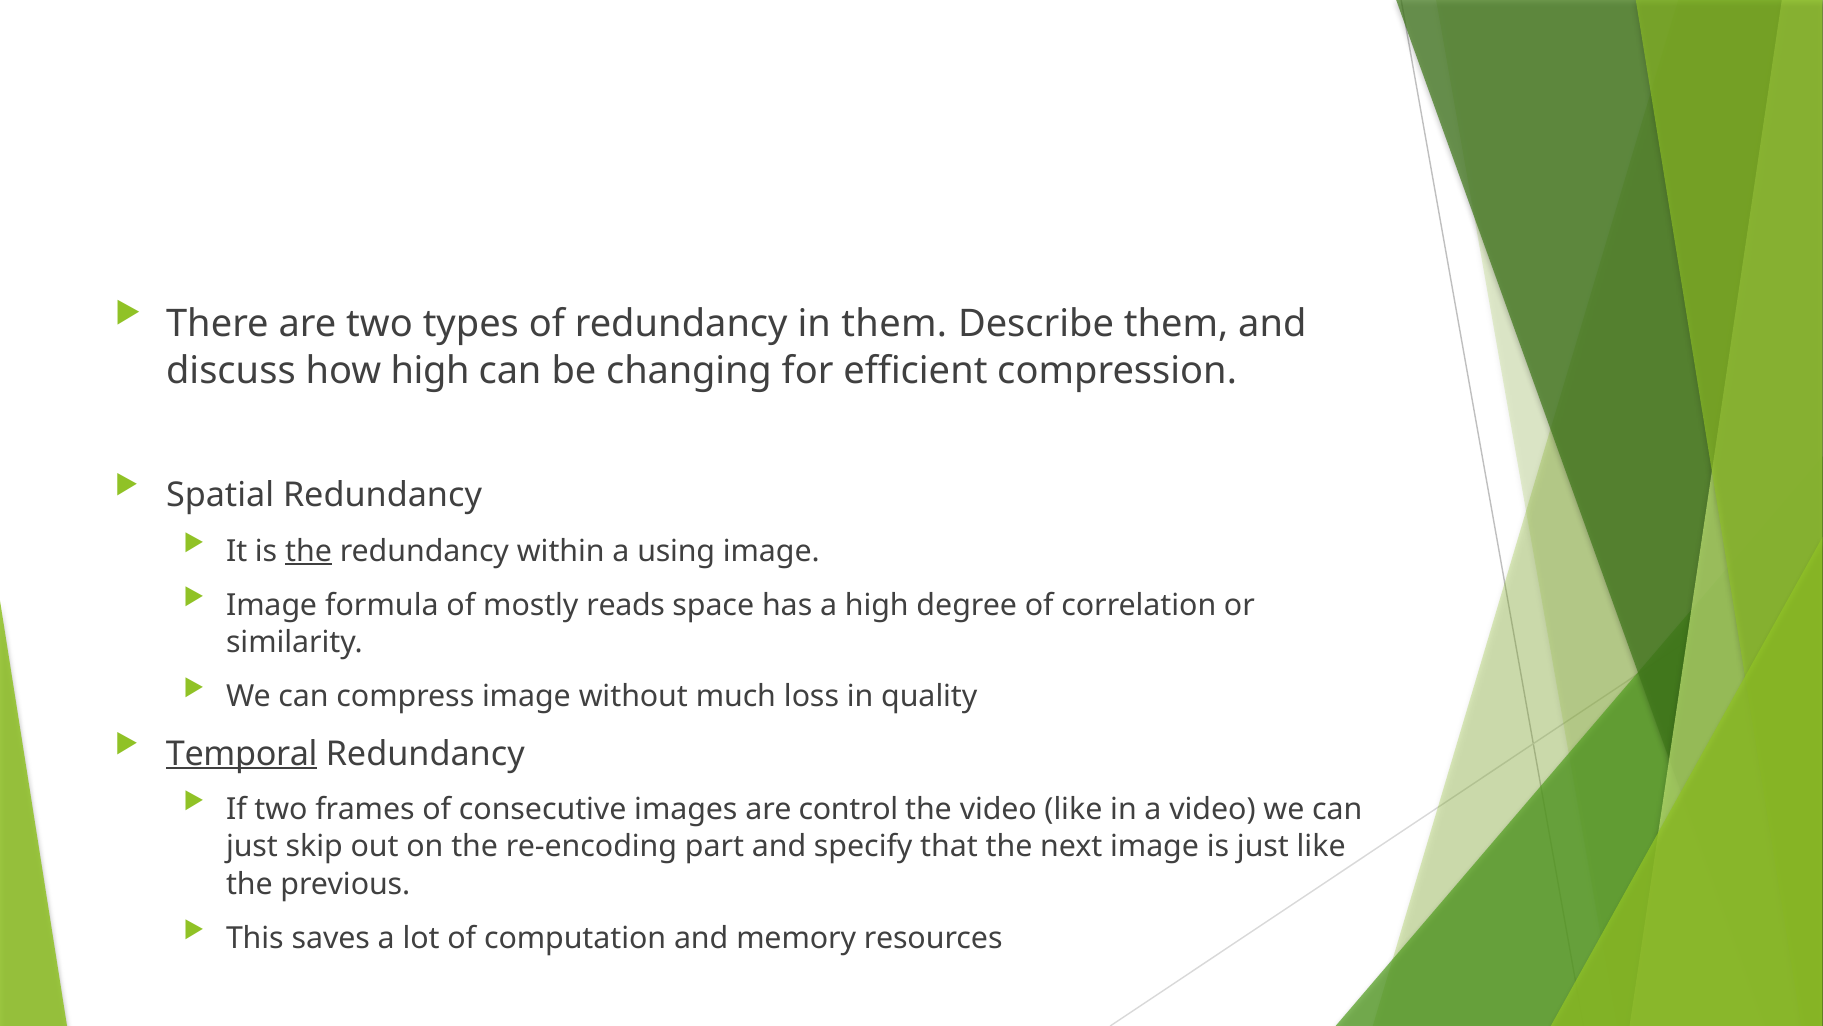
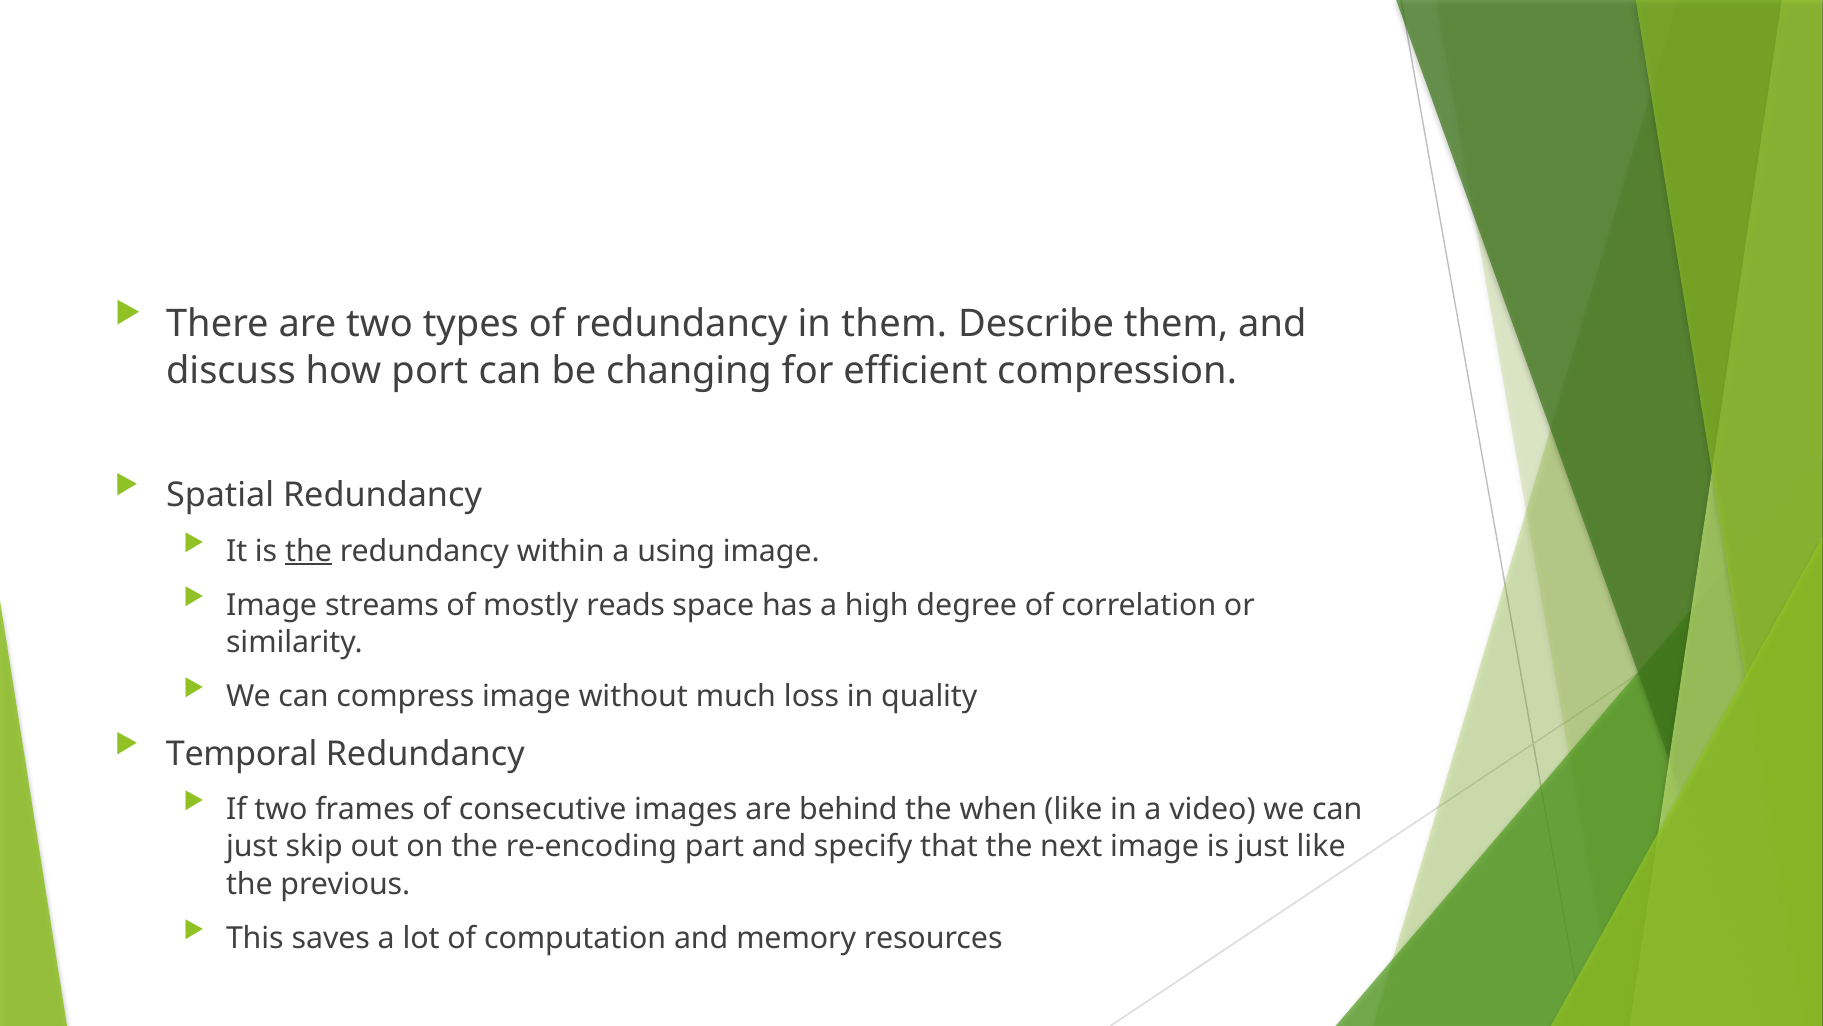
how high: high -> port (430, 370)
formula: formula -> streams (382, 605)
Temporal underline: present -> none (242, 753)
control: control -> behind (848, 809)
the video: video -> when (998, 809)
